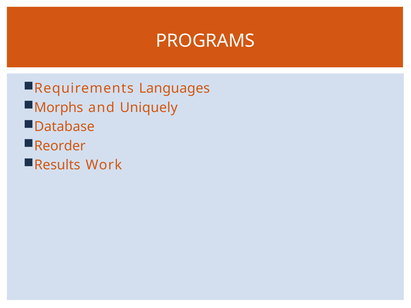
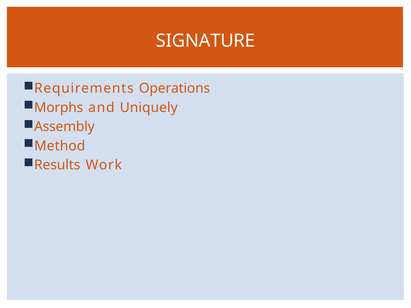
PROGRAMS: PROGRAMS -> SIGNATURE (205, 41)
Languages: Languages -> Operations (175, 89)
Database: Database -> Assembly (64, 127)
Reorder: Reorder -> Method (60, 146)
